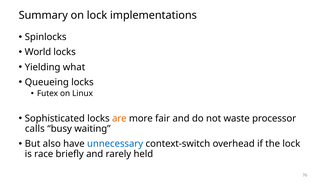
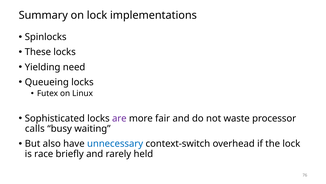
World: World -> These (38, 52)
what: what -> need (74, 67)
are colour: orange -> purple (119, 118)
